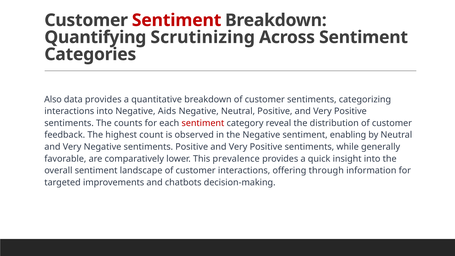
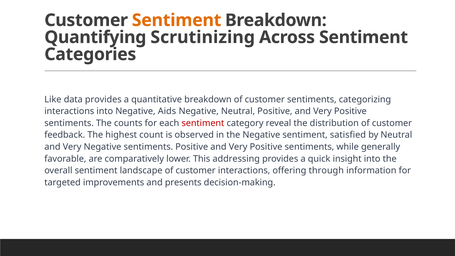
Sentiment colour: red -> orange (177, 20)
Also: Also -> Like (53, 99)
enabling: enabling -> satisfied (348, 135)
prevalence: prevalence -> addressing (236, 159)
chatbots: chatbots -> presents (183, 182)
